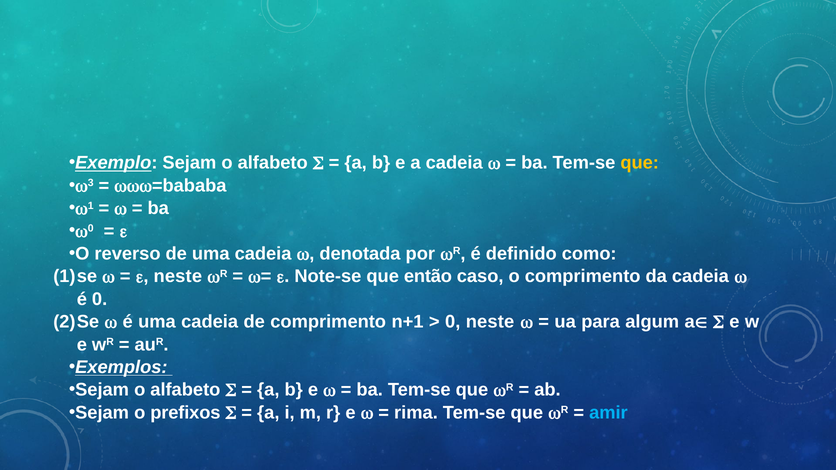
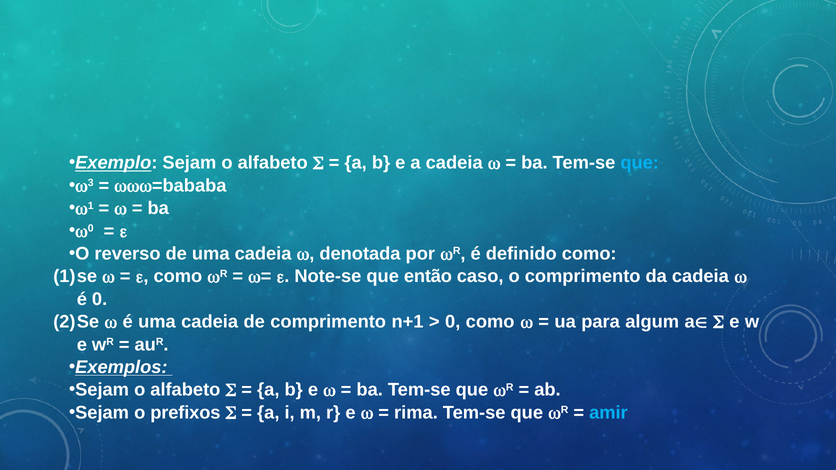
que colour: yellow -> light blue (640, 163)
neste: neste -> como (178, 277)
0 neste: neste -> como (490, 322)
